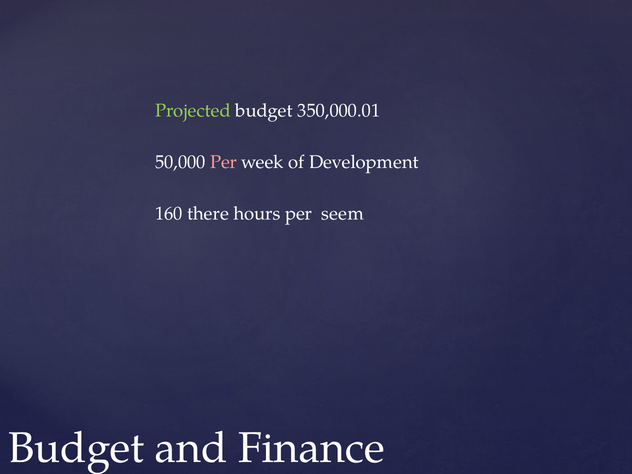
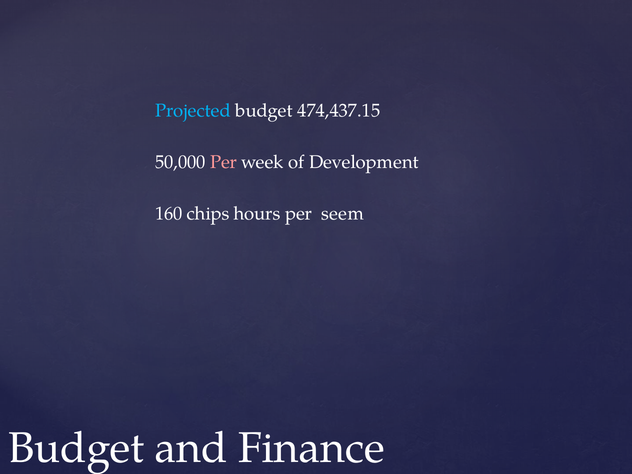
Projected colour: light green -> light blue (193, 111)
350,000.01: 350,000.01 -> 474,437.15 (339, 111)
there: there -> chips (208, 214)
